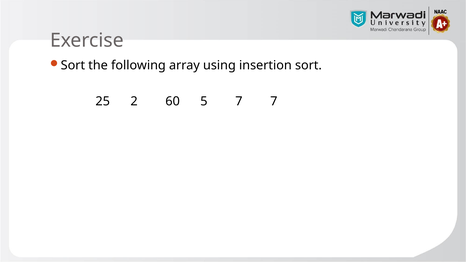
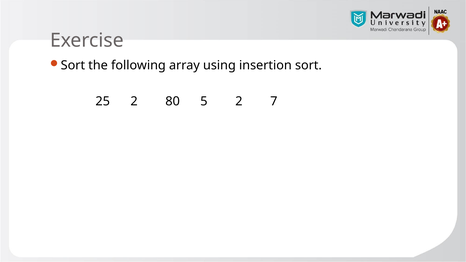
60: 60 -> 80 (173, 101)
5 7: 7 -> 2 (239, 101)
